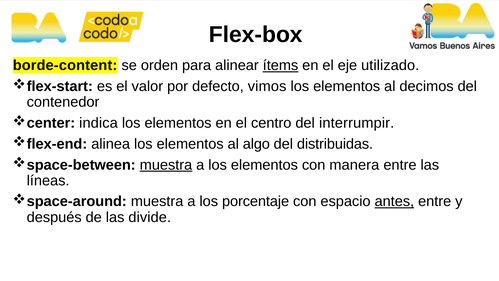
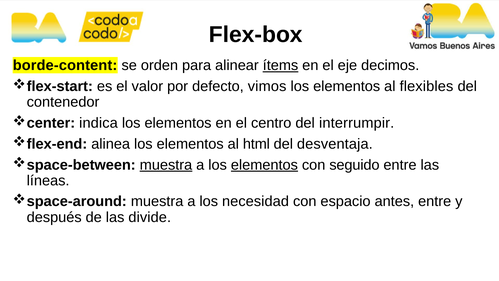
utilizado: utilizado -> decimos (390, 65)
decimos: decimos -> flexibles (426, 86)
algo: algo -> html (256, 144)
distribuidas: distribuidas -> desventaja (335, 144)
elementos underline: none -> present (264, 165)
manera: manera -> seguido (354, 165)
porcentaje: porcentaje -> necesidad (255, 201)
antes underline: present -> none (394, 201)
